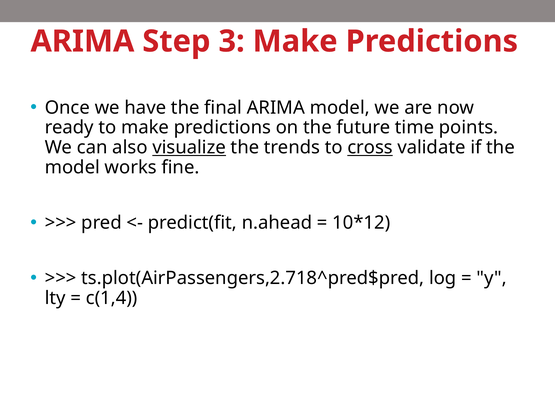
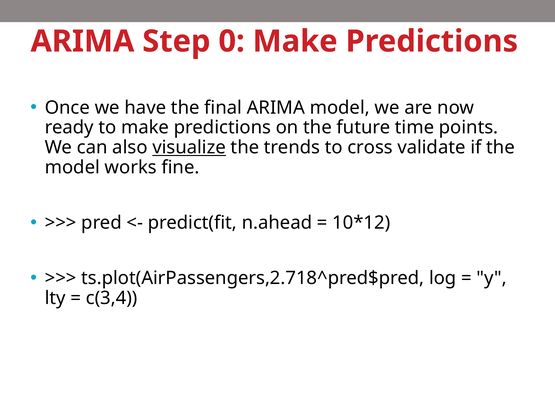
3: 3 -> 0 (232, 41)
cross underline: present -> none (370, 148)
c(1,4: c(1,4 -> c(3,4 (112, 298)
